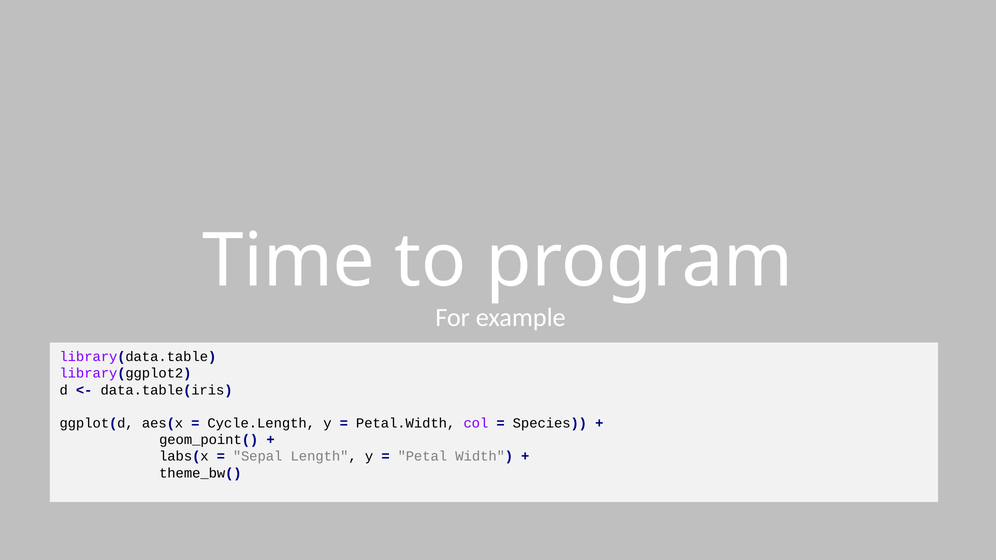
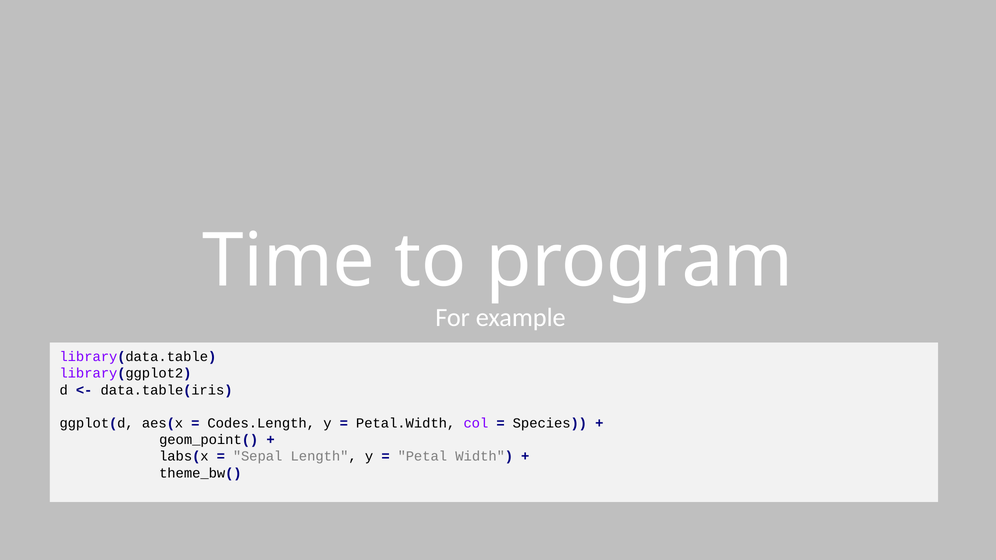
Cycle.Length: Cycle.Length -> Codes.Length (261, 423)
